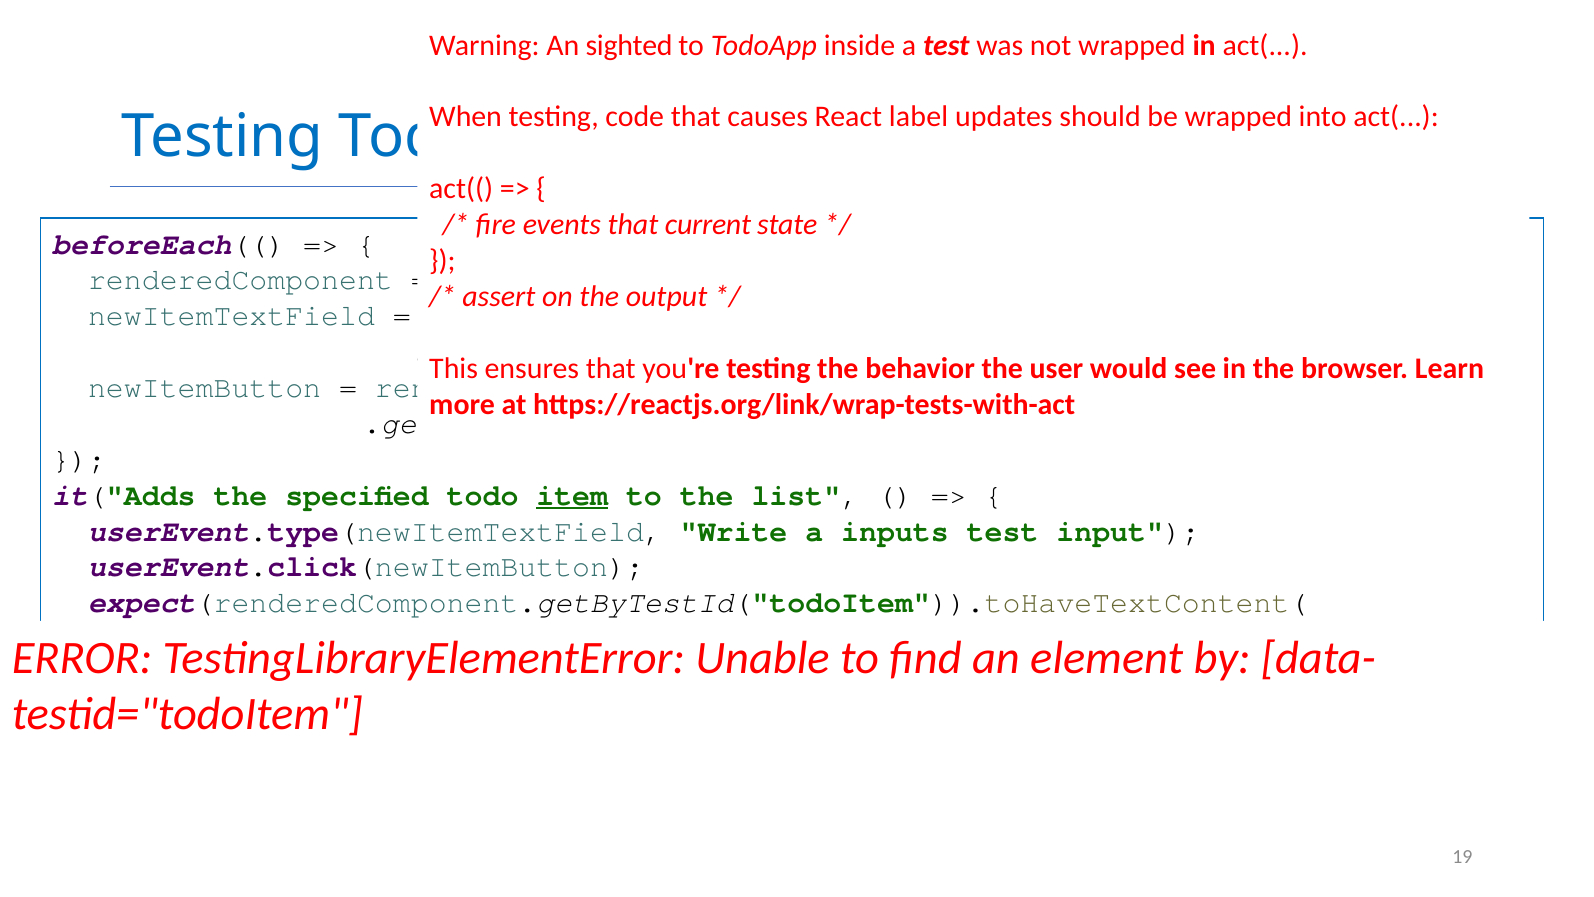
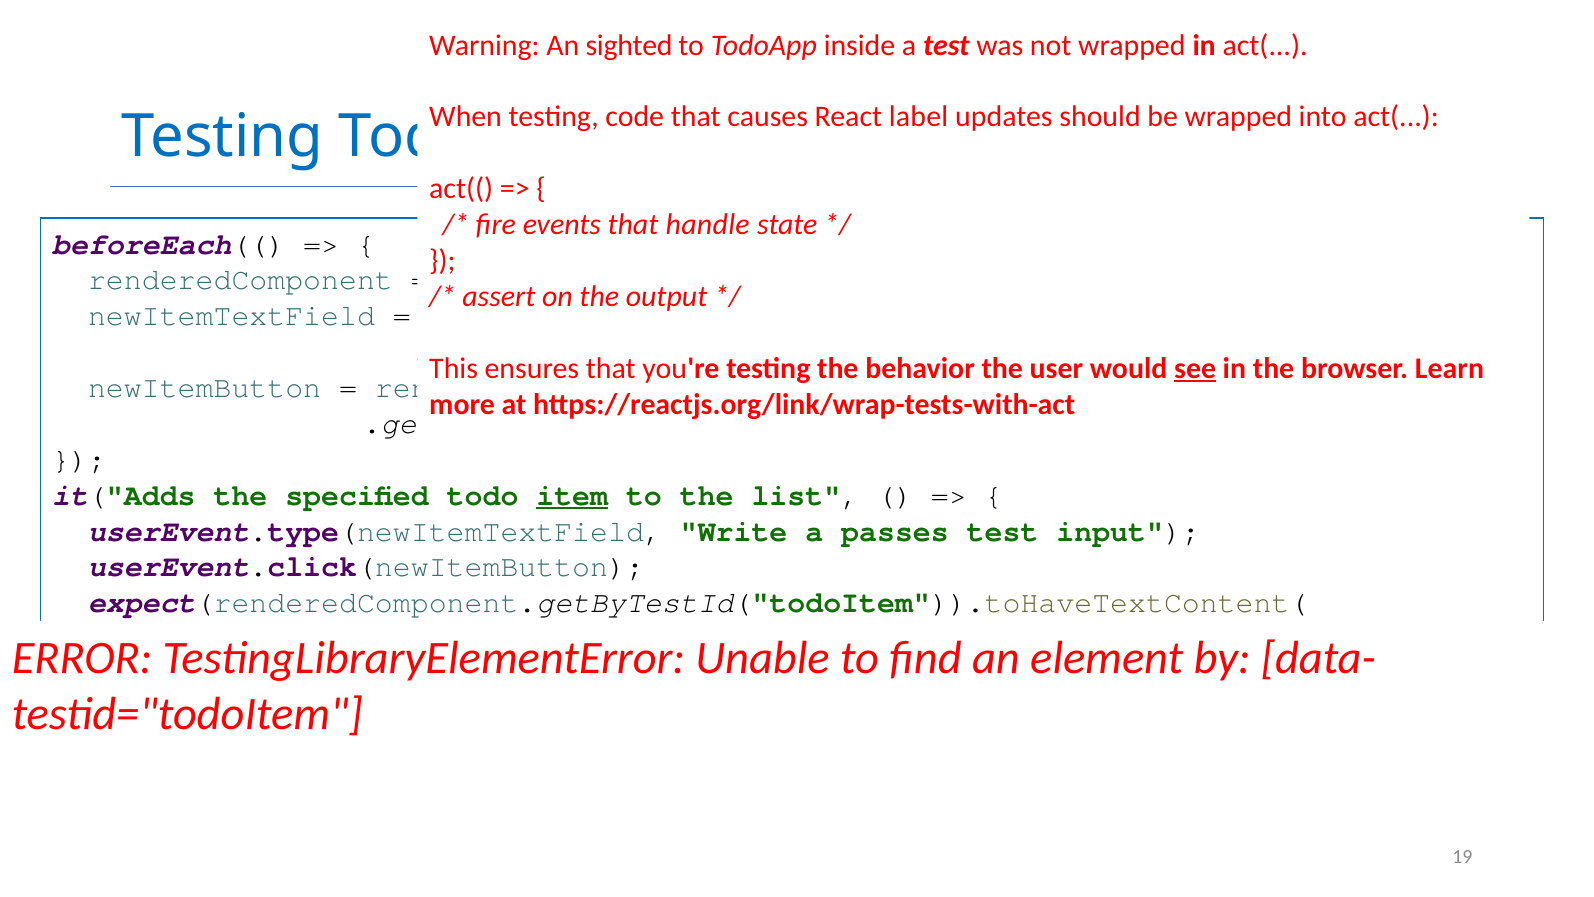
current: current -> handle (708, 225)
see underline: none -> present (1195, 368)
inputs: inputs -> passes (895, 531)
